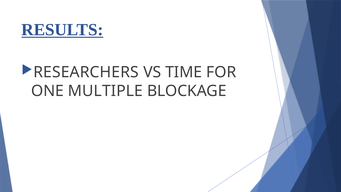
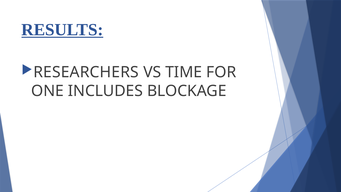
MULTIPLE: MULTIPLE -> INCLUDES (105, 91)
